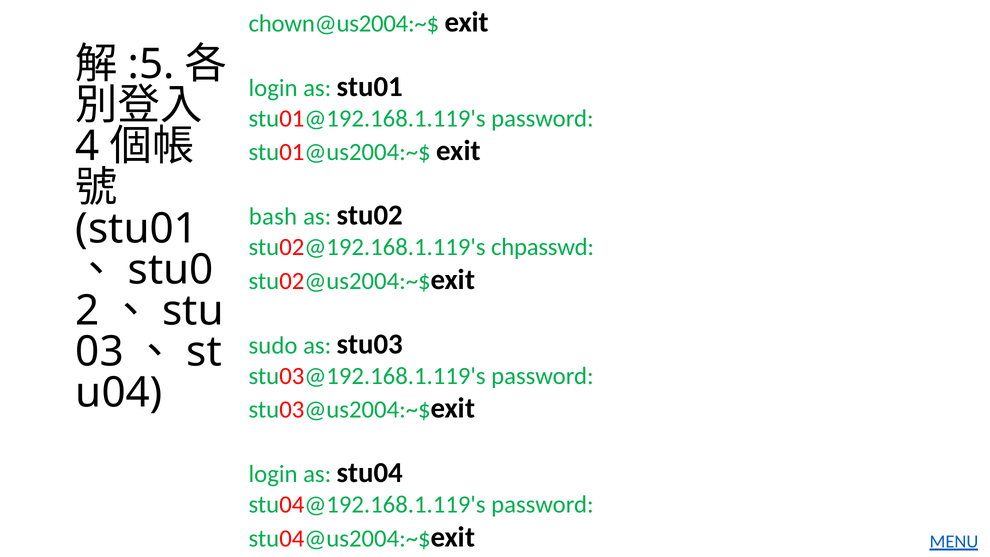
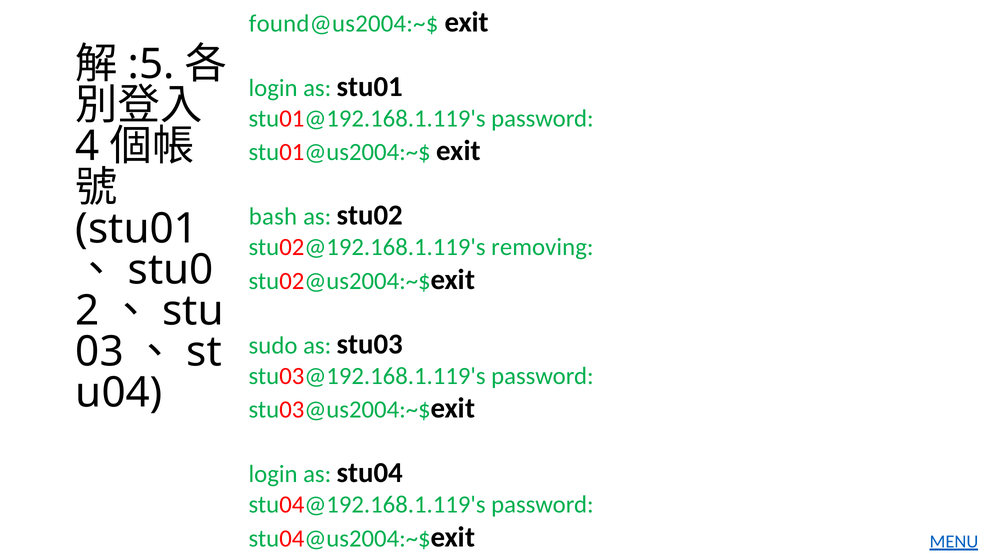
chown@us2004:~$: chown@us2004:~$ -> found@us2004:~$ (344, 23)
chpasswd: chpasswd -> removing (542, 247)
